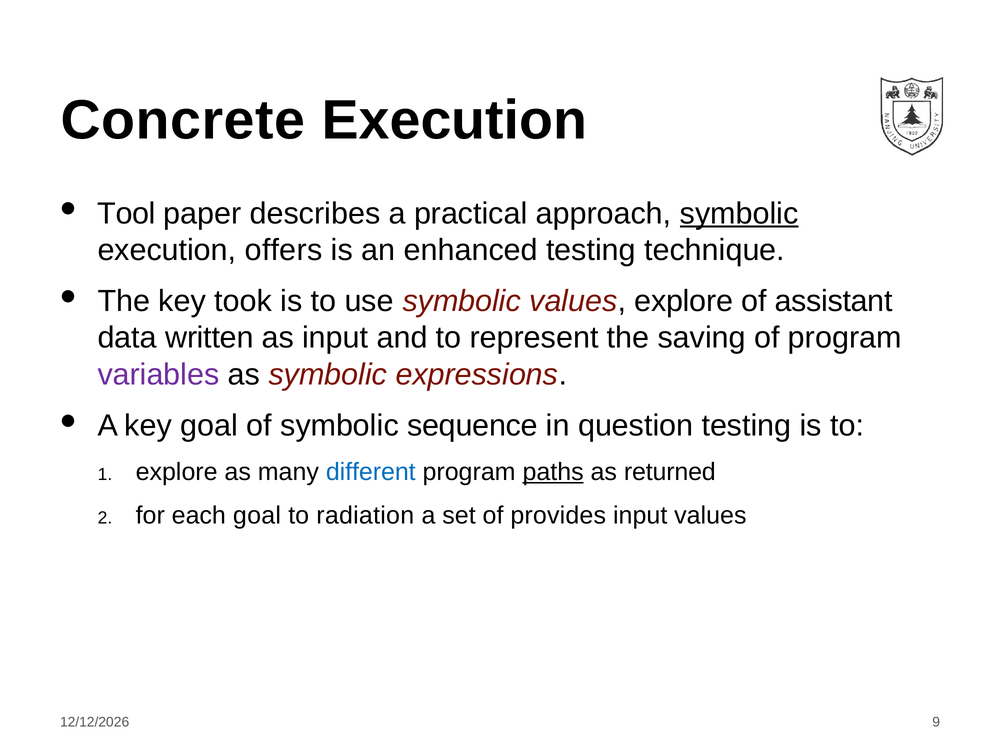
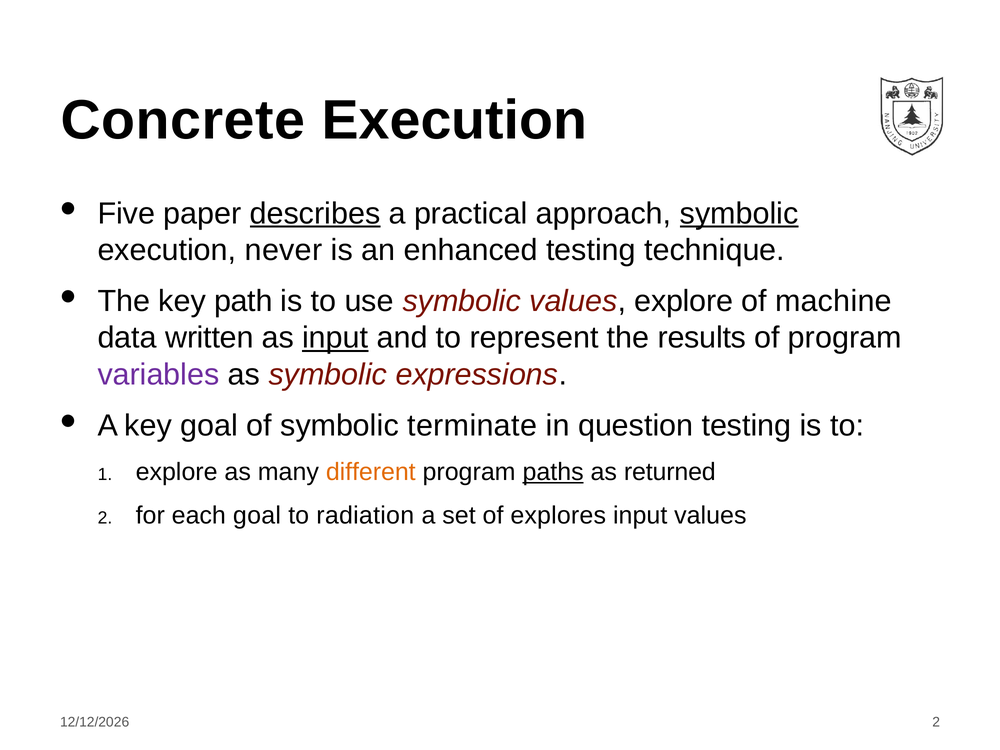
Tool: Tool -> Five (126, 214)
describes underline: none -> present (315, 214)
offers: offers -> never (284, 250)
took: took -> path (243, 301)
assistant: assistant -> machine (833, 301)
input underline: none -> present (335, 338)
saving: saving -> results (702, 338)
sequence: sequence -> terminate (472, 426)
different colour: blue -> orange (371, 472)
provides: provides -> explores (558, 515)
9: 9 -> 2 (936, 722)
